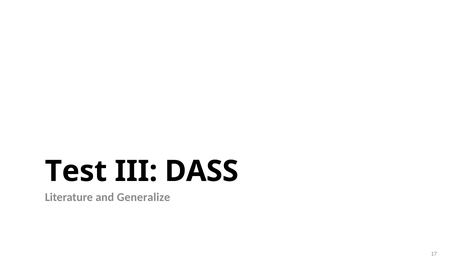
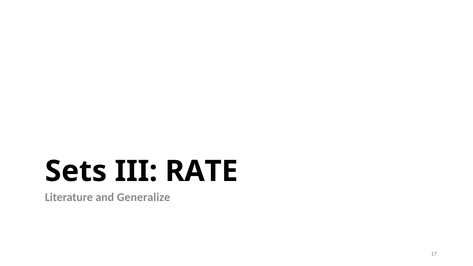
Test: Test -> Sets (76, 171)
DASS: DASS -> RATE (202, 171)
